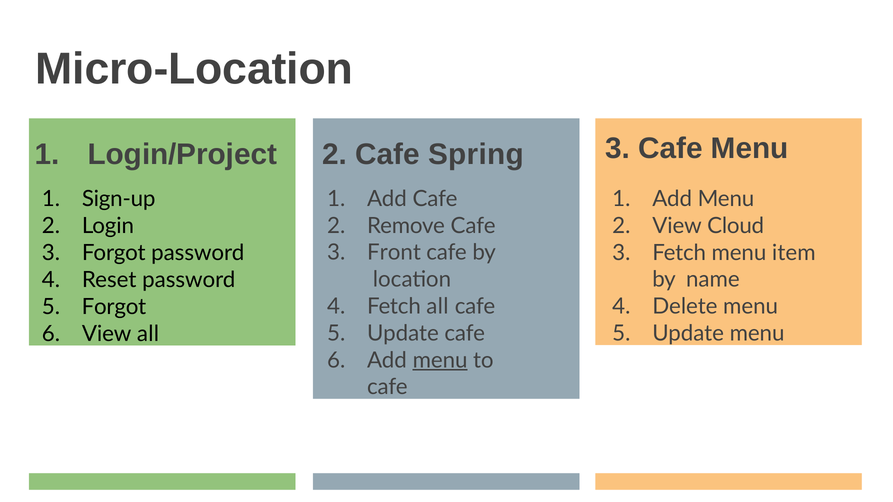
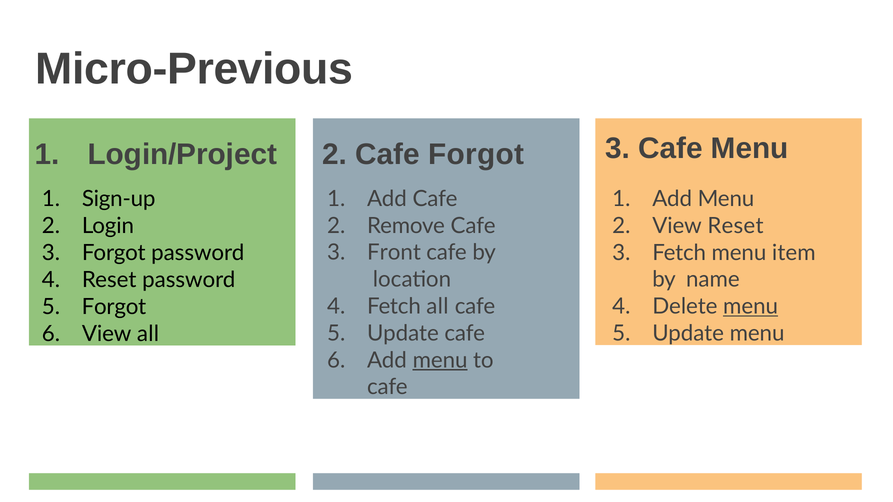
Micro-Location: Micro-Location -> Micro-Previous (194, 69)
Cafe Spring: Spring -> Forgot (476, 154)
View Cloud: Cloud -> Reset (735, 226)
menu underline: none -> present (751, 307)
